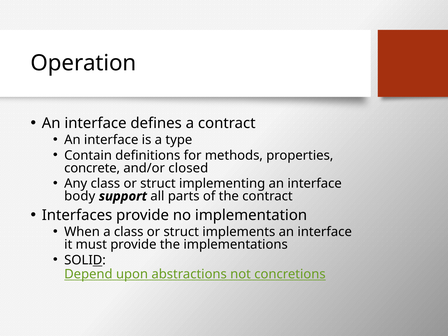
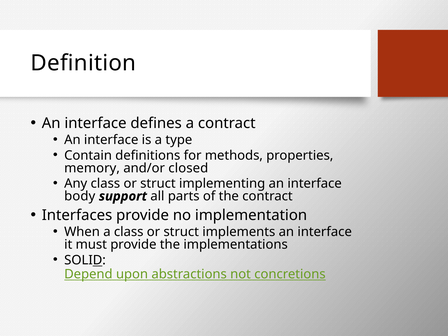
Operation: Operation -> Definition (83, 63)
concrete: concrete -> memory (92, 168)
